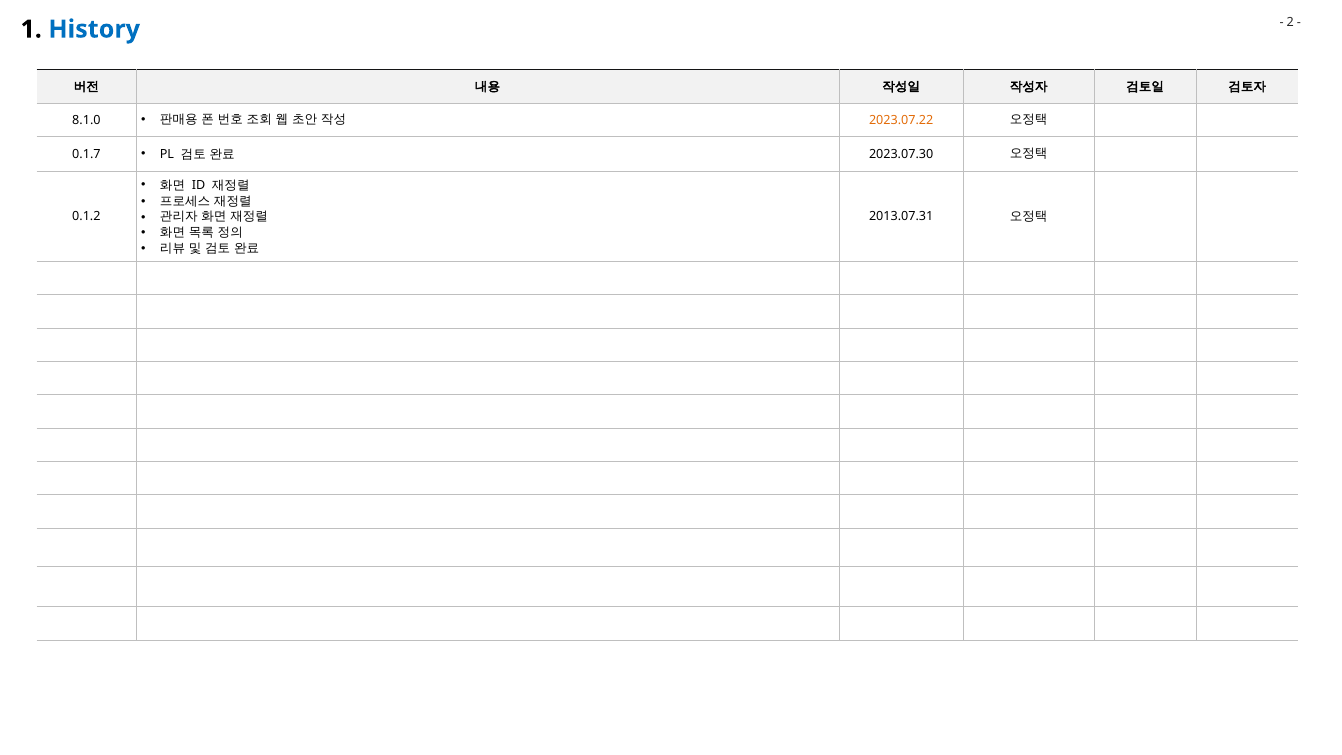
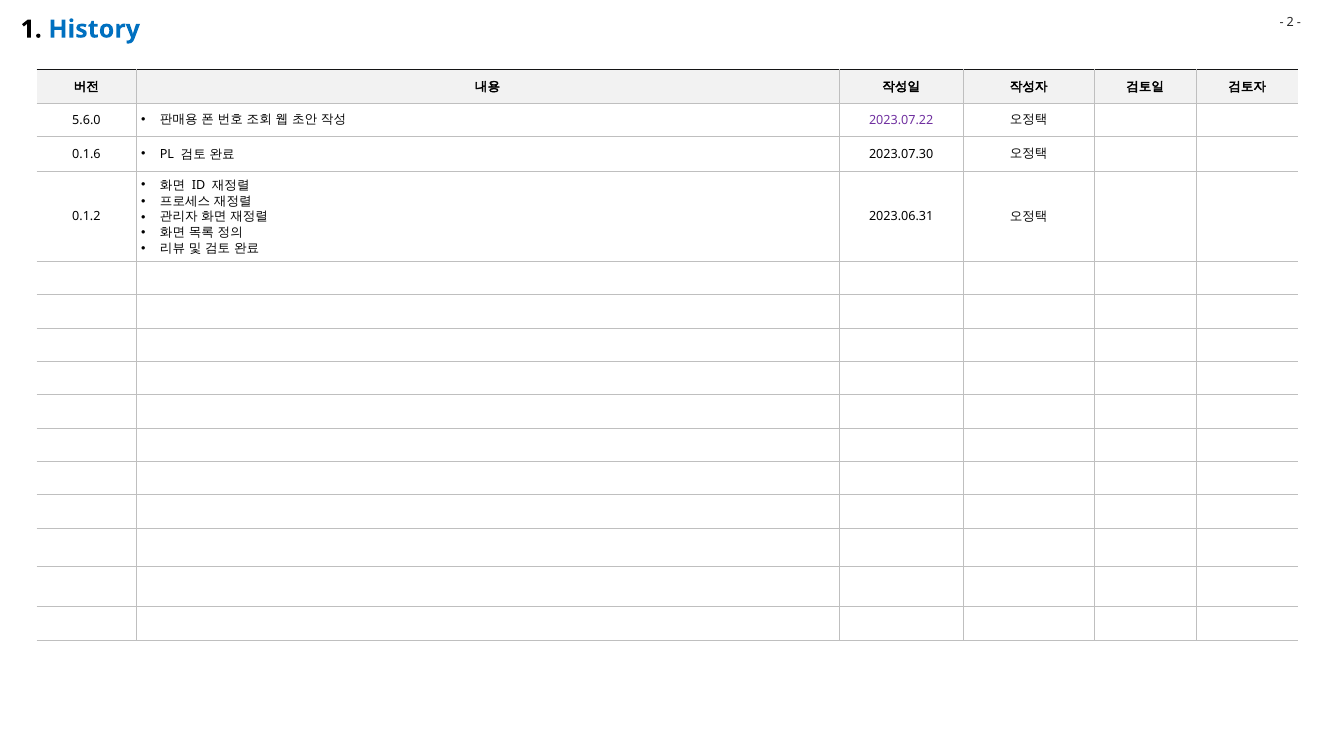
8.1.0: 8.1.0 -> 5.6.0 (86, 120)
2023.07.22 colour: orange -> purple (901, 120)
0.1.7: 0.1.7 -> 0.1.6 (86, 154)
2013.07.31: 2013.07.31 -> 2023.06.31 (901, 217)
